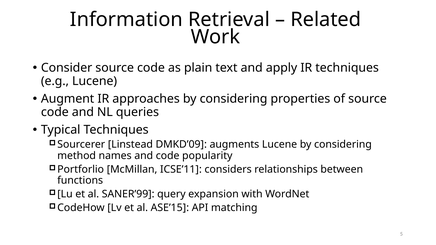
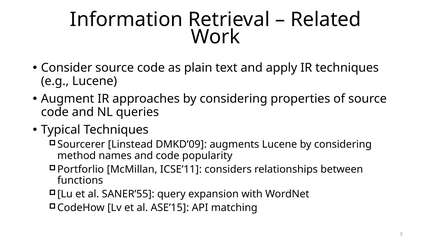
SANER’99: SANER’99 -> SANER’55 (128, 194)
